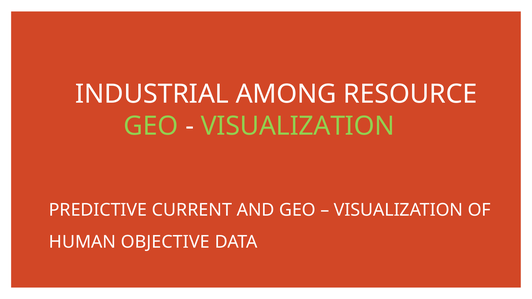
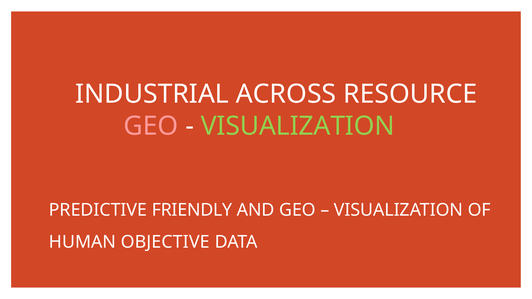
AMONG: AMONG -> ACROSS (286, 94)
GEO colour: light green -> pink (151, 126)
CURRENT: CURRENT -> FRIENDLY (192, 210)
